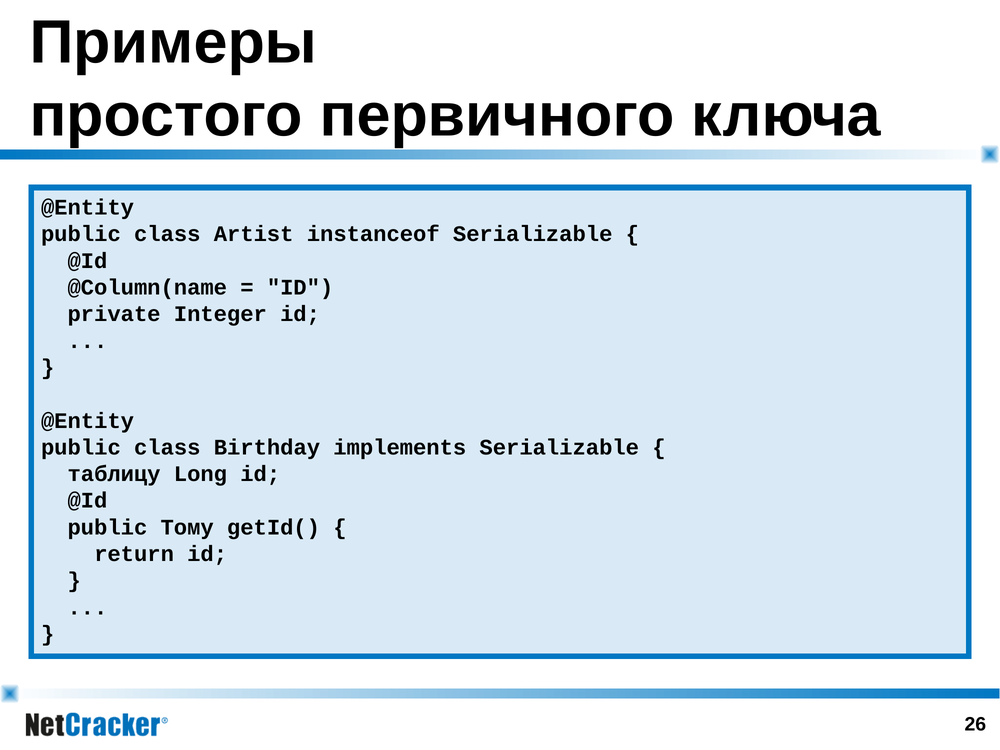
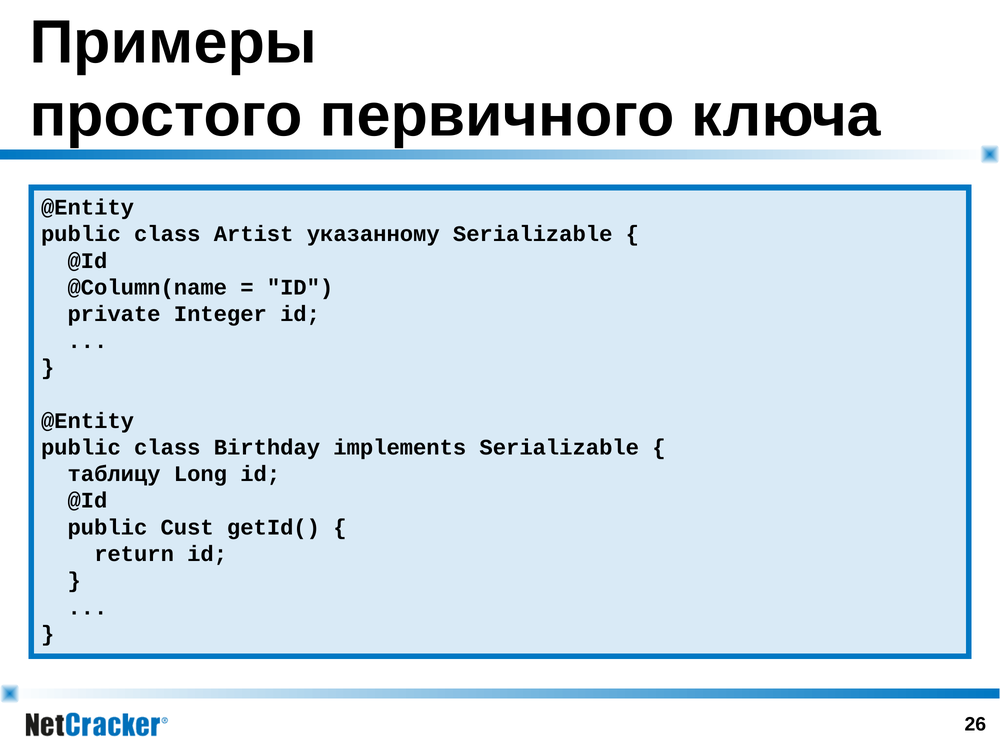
instanceof: instanceof -> указанному (373, 234)
Тому: Тому -> Cust (187, 527)
